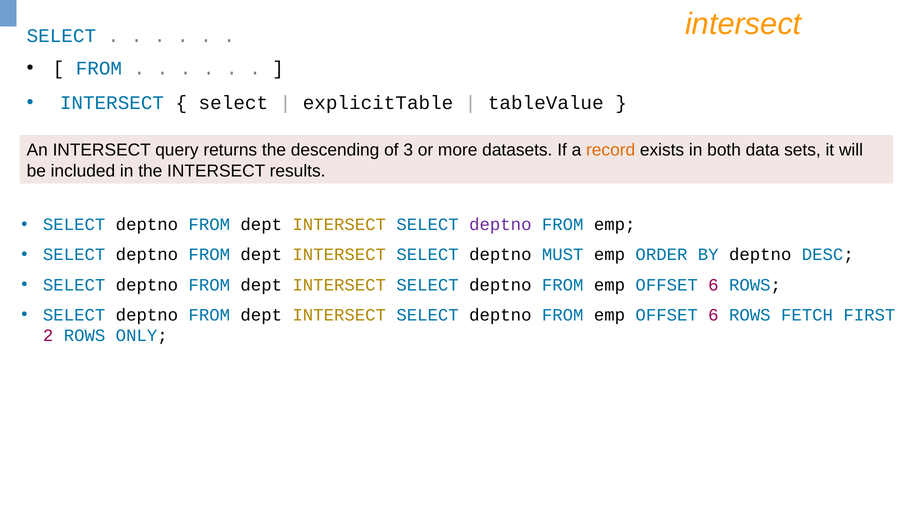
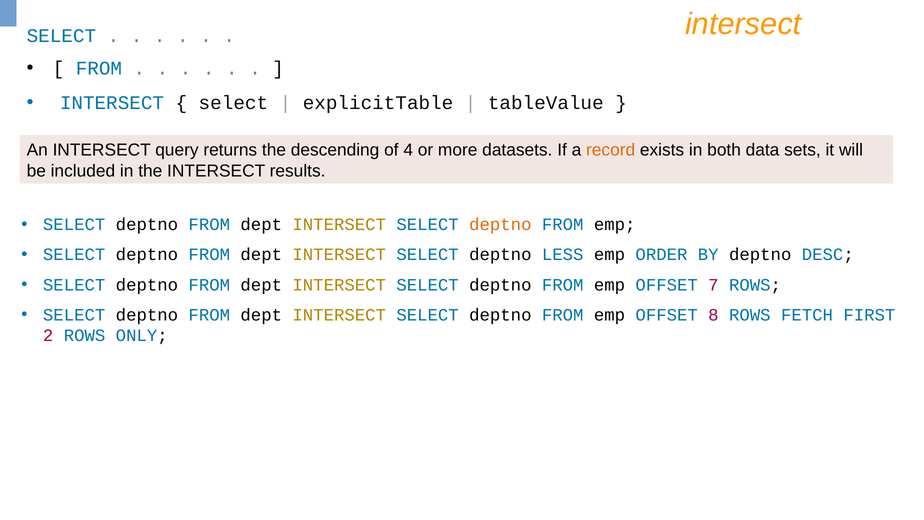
3: 3 -> 4 (408, 150)
deptno colour: purple -> orange (500, 225)
MUST: MUST -> LESS (563, 255)
6: 6 -> 7 (713, 285)
6: 6 -> 8 (713, 315)
